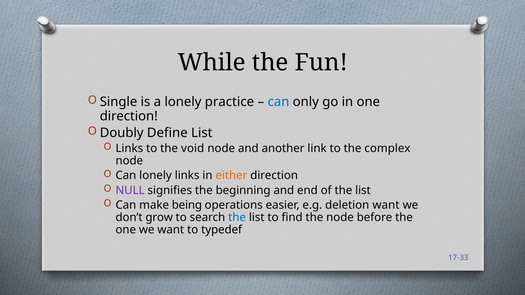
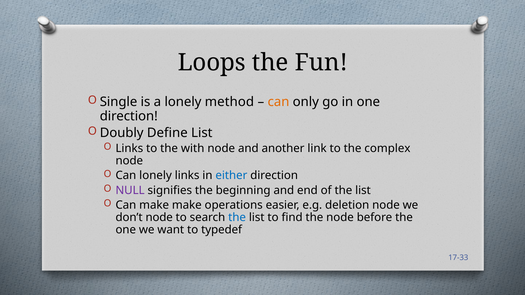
While: While -> Loops (212, 63)
practice: practice -> method (229, 102)
can colour: blue -> orange (278, 102)
void: void -> with (193, 149)
either colour: orange -> blue (231, 176)
make being: being -> make (187, 205)
deletion want: want -> node (386, 205)
don’t grow: grow -> node (159, 218)
